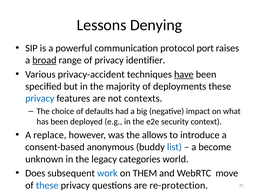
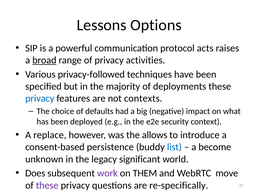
Denying: Denying -> Options (156, 25)
port: port -> acts (205, 48)
identifier: identifier -> activities (146, 60)
privacy-accident: privacy-accident -> privacy-followed (91, 74)
have underline: present -> none (184, 74)
anonymous: anonymous -> persistence (110, 147)
categories: categories -> significant (140, 159)
work colour: blue -> purple (107, 173)
these colour: blue -> purple (47, 186)
re-protection: re-protection -> re-specifically (179, 186)
